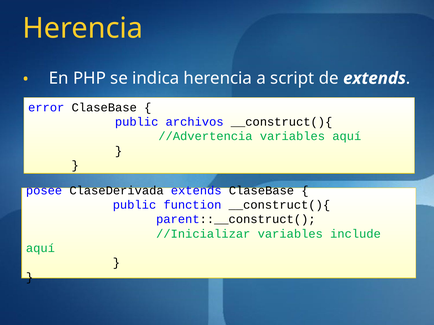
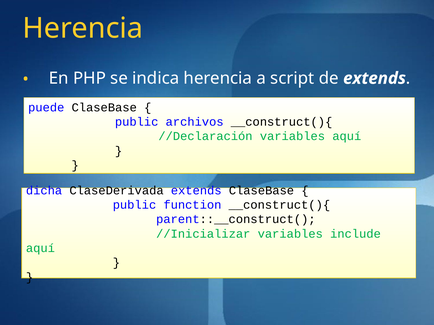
error: error -> puede (46, 108)
//Advertencia: //Advertencia -> //Declaración (205, 136)
posee: posee -> dicha (44, 191)
